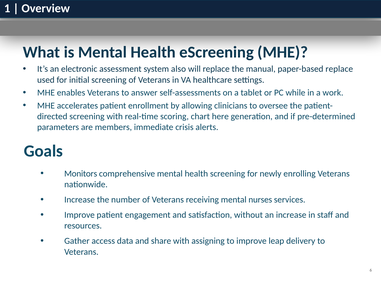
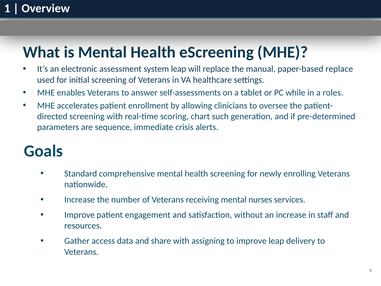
system also: also -> leap (179, 69)
work: work -> roles (333, 93)
here: here -> such (220, 116)
members: members -> sequence (113, 127)
Monitors: Monitors -> Standard (81, 173)
